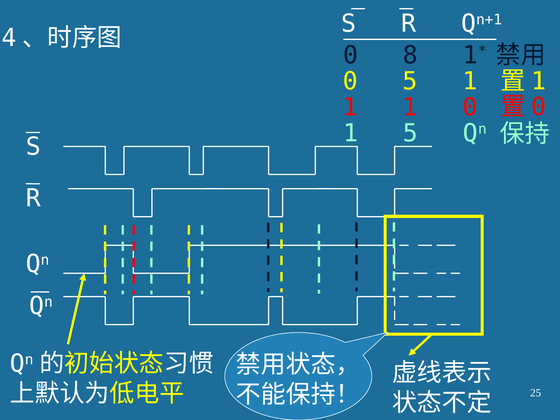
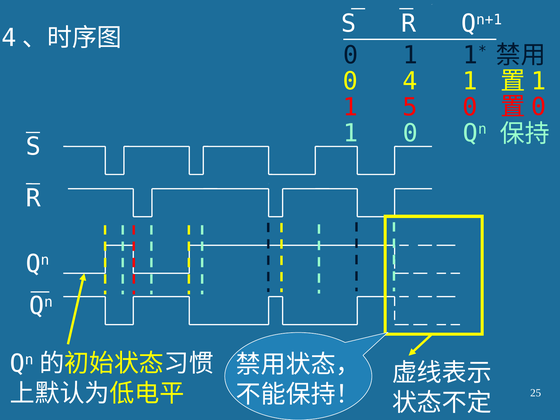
0 8: 8 -> 1 (410, 55)
0 5: 5 -> 4 (410, 81)
1 1: 1 -> 5 (410, 107)
5: 5 -> 0 (410, 133)
